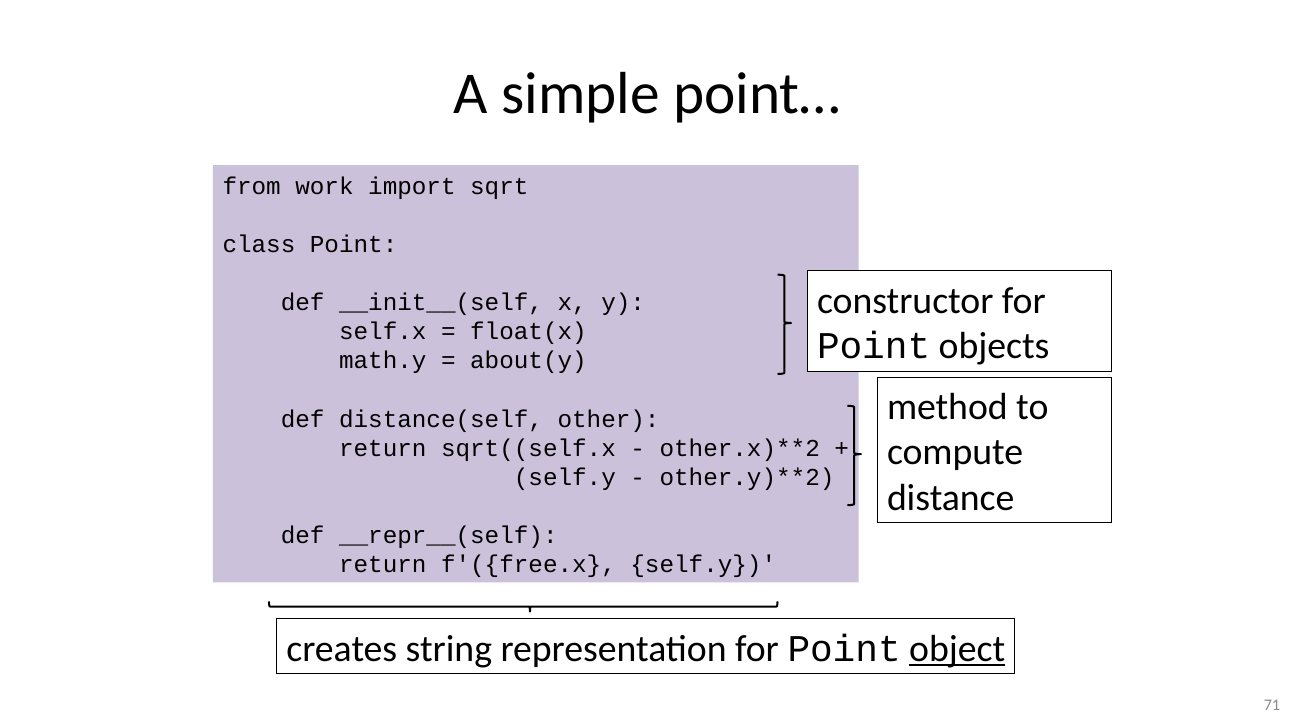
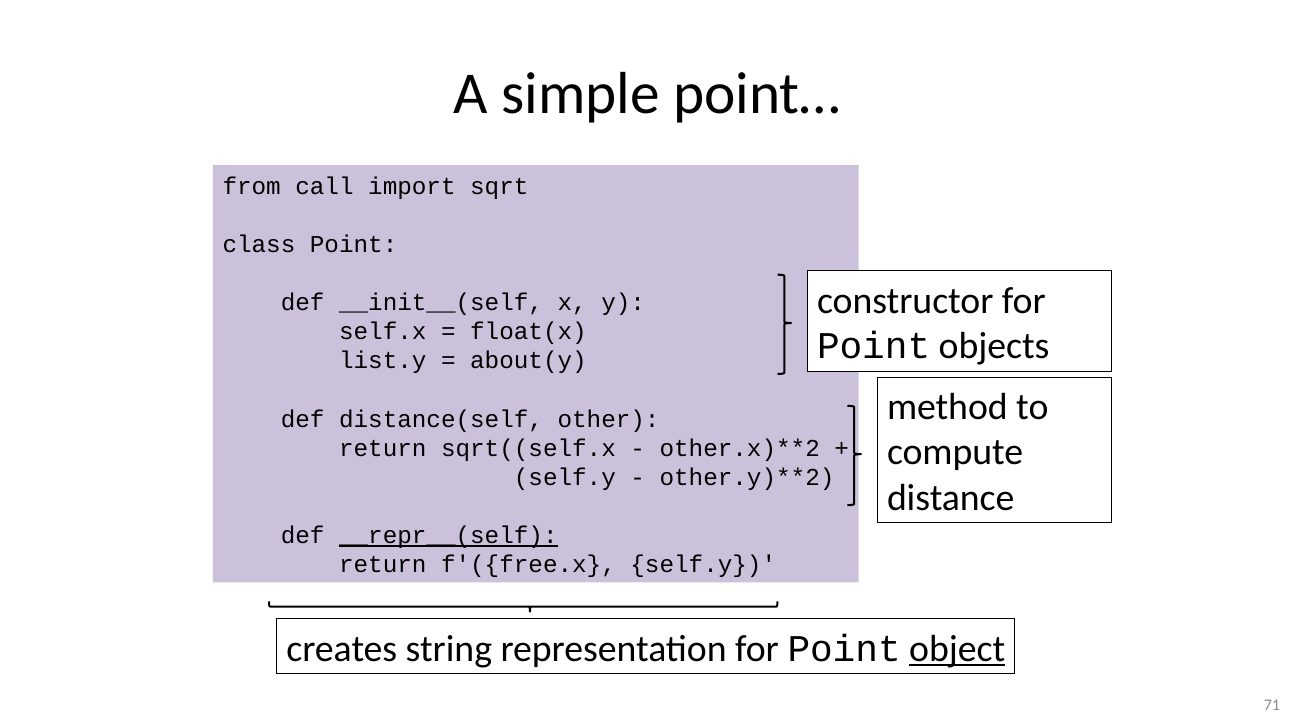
work: work -> call (324, 186)
math.y: math.y -> list.y (383, 361)
__repr__(self underline: none -> present (448, 536)
